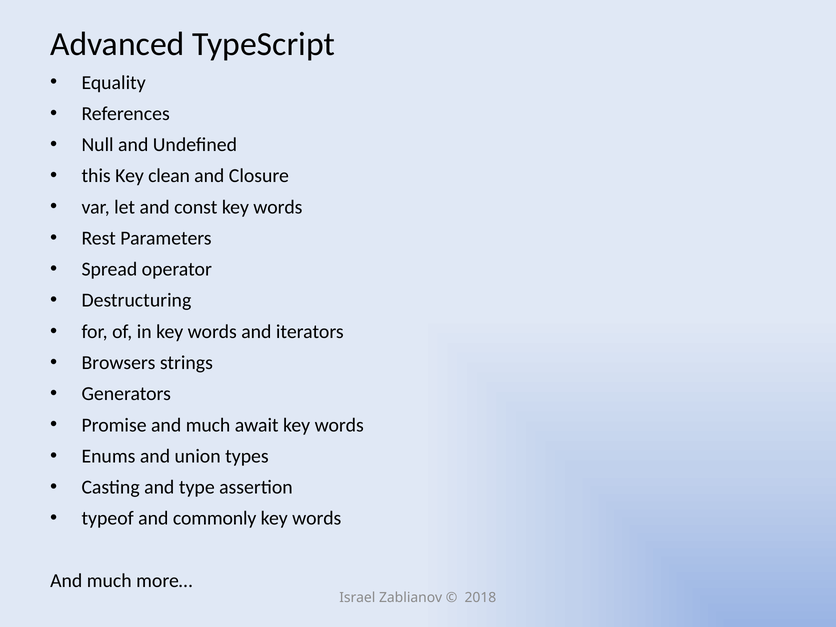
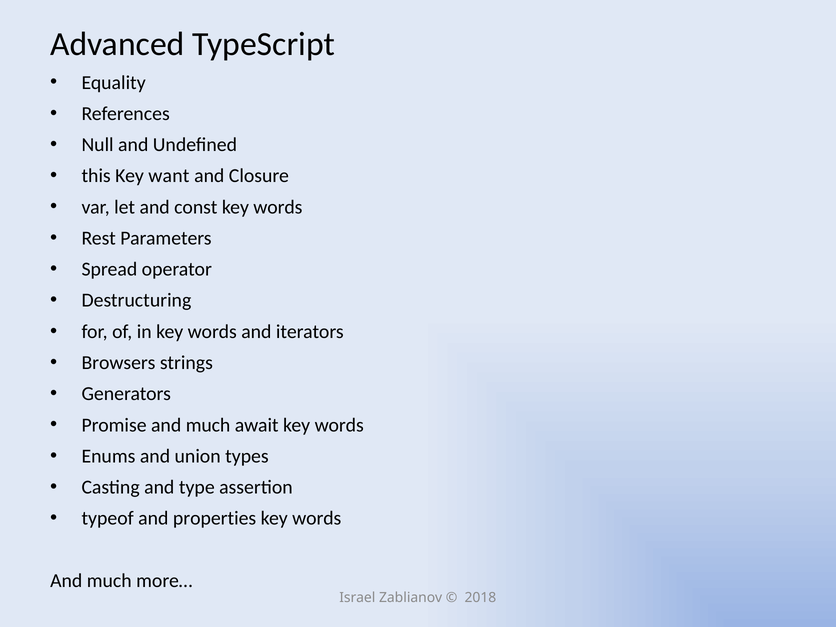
clean: clean -> want (169, 176)
commonly: commonly -> properties (215, 518)
